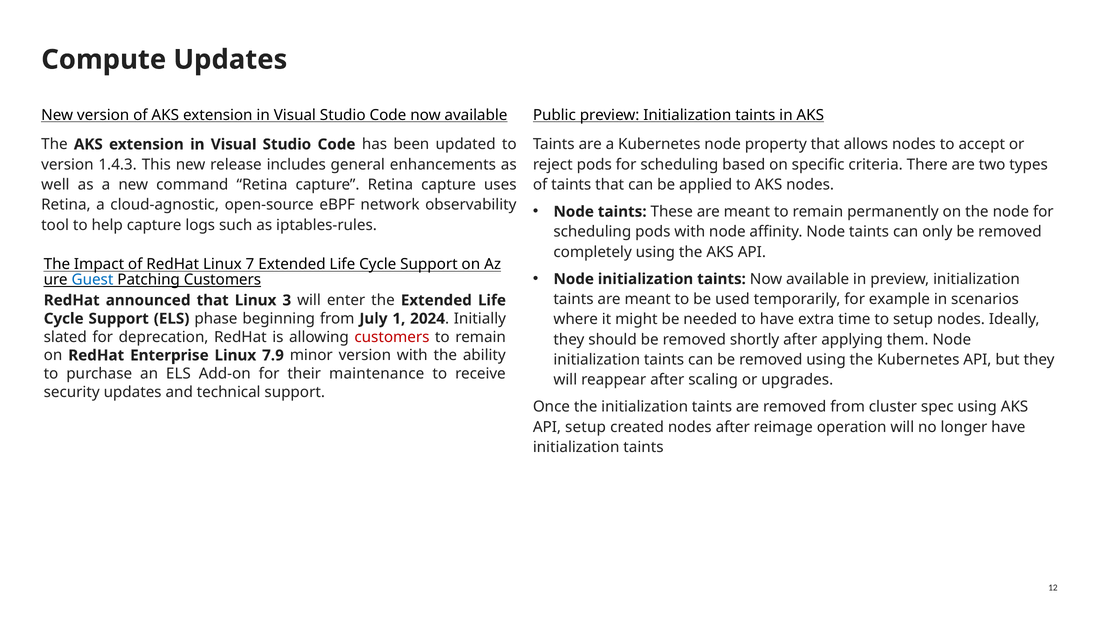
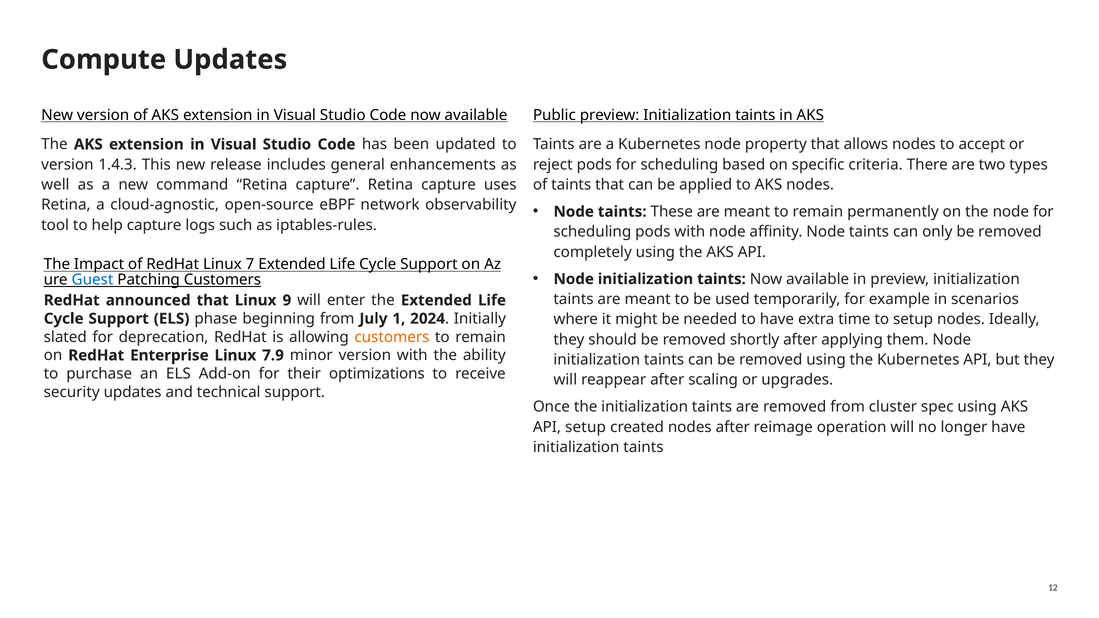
3: 3 -> 9 (287, 300)
customers colour: red -> orange (392, 337)
maintenance: maintenance -> optimizations (377, 374)
